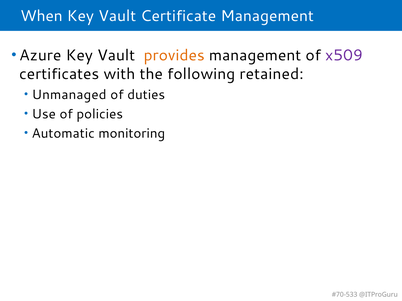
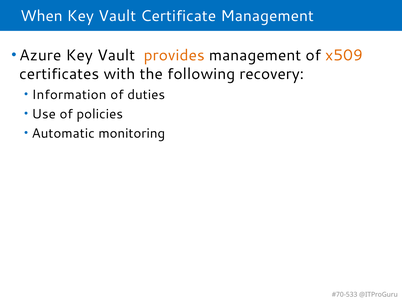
x509 colour: purple -> orange (344, 55)
retained: retained -> recovery (272, 74)
Unmanaged: Unmanaged -> Information (69, 95)
